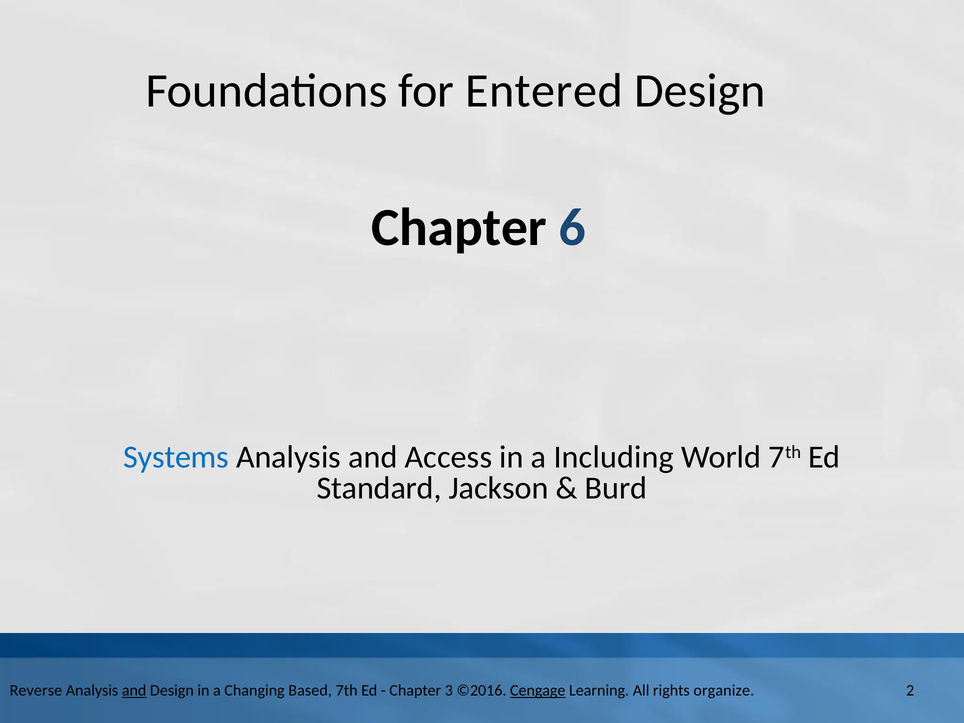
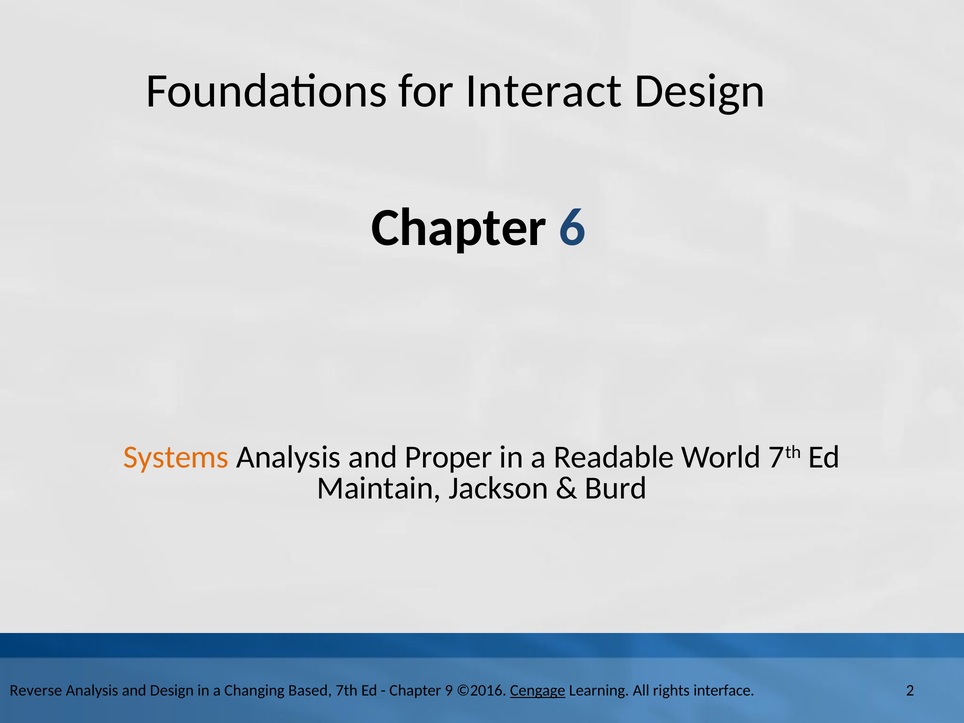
Entered: Entered -> Interact (544, 91)
Systems colour: blue -> orange (176, 457)
Access: Access -> Proper (449, 457)
Including: Including -> Readable (614, 457)
Standard: Standard -> Maintain (379, 488)
and underline: present -> none (134, 690)
3: 3 -> 9 (449, 690)
organize: organize -> interface (724, 690)
